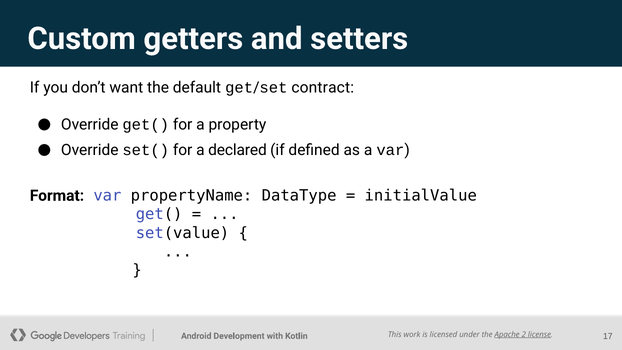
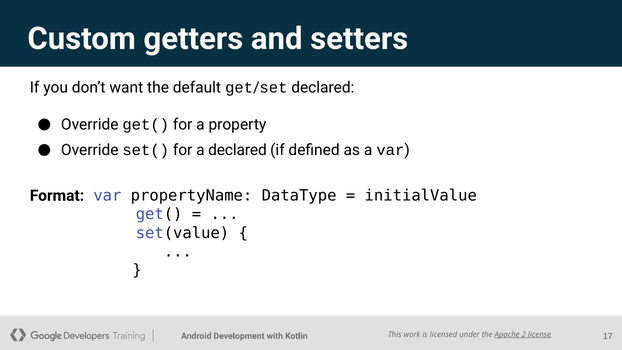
get/set contract: contract -> declared (323, 88)
